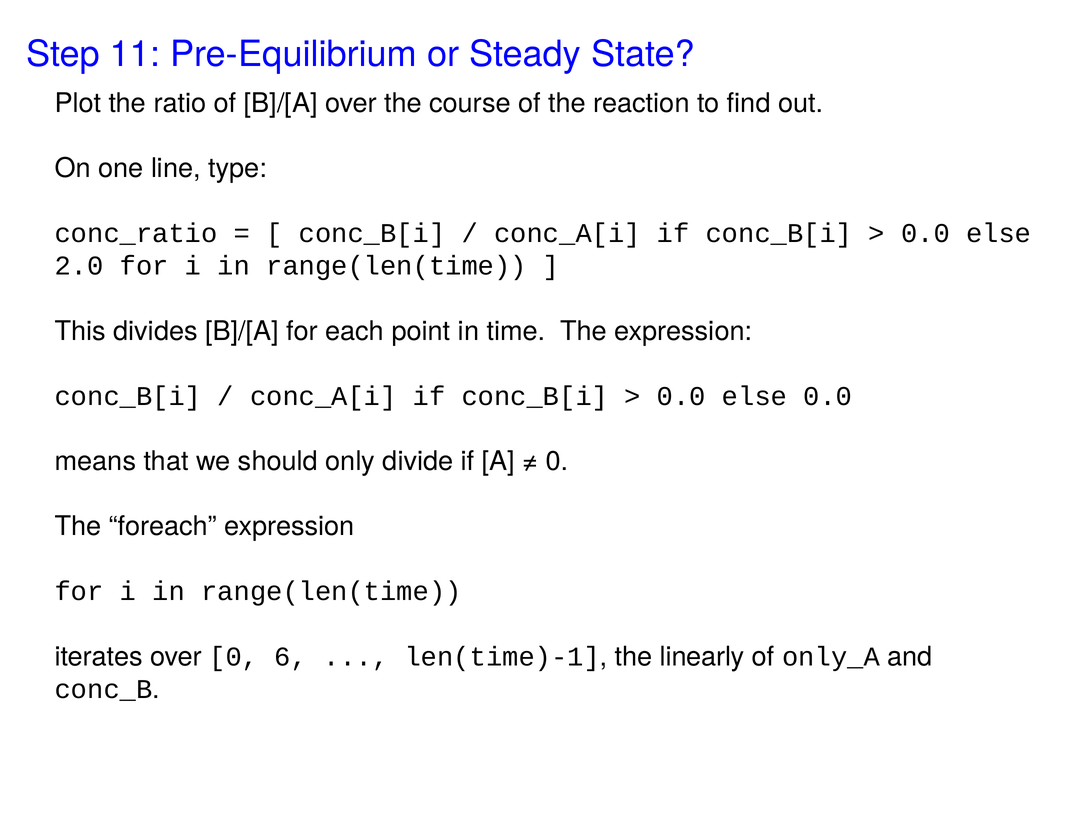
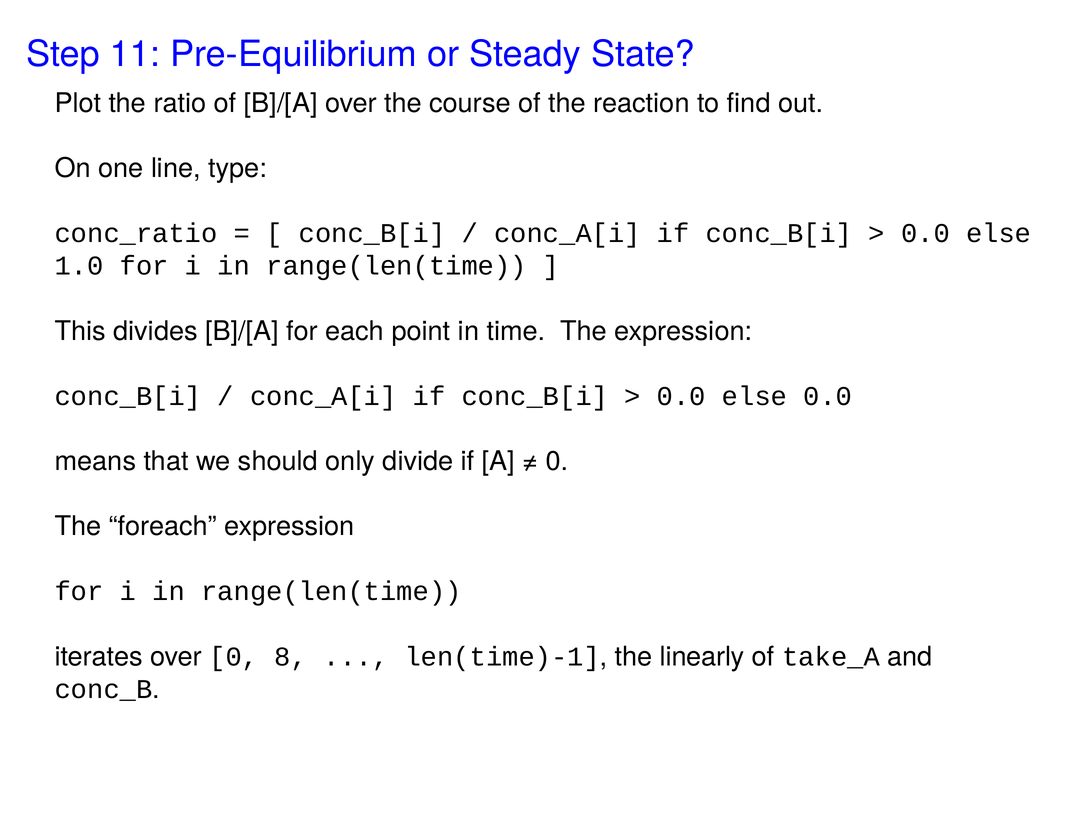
2.0: 2.0 -> 1.0 (79, 266)
6: 6 -> 8 (291, 656)
only_A: only_A -> take_A (831, 656)
